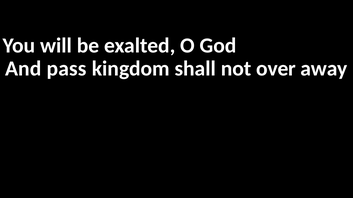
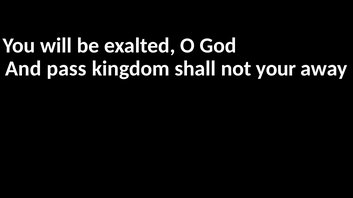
over: over -> your (276, 69)
